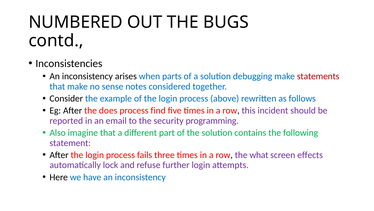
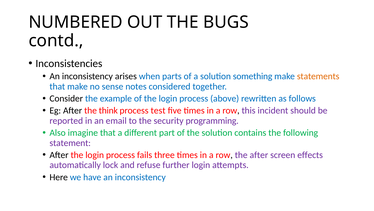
debugging: debugging -> something (253, 76)
statements colour: red -> orange (318, 76)
does: does -> think (108, 110)
find: find -> test (158, 110)
the what: what -> after (259, 155)
